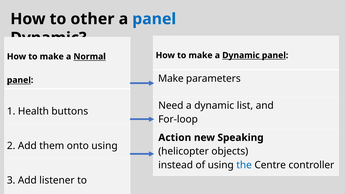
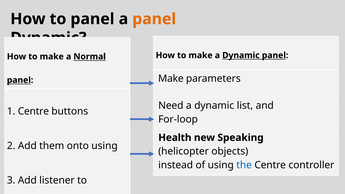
to other: other -> panel (92, 19)
panel colour: blue -> orange (154, 19)
1 Health: Health -> Centre (33, 111)
Action: Action -> Health (175, 138)
